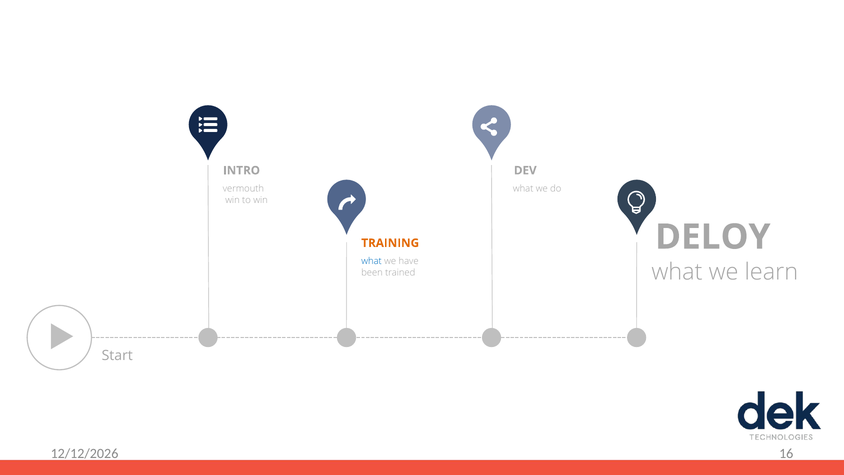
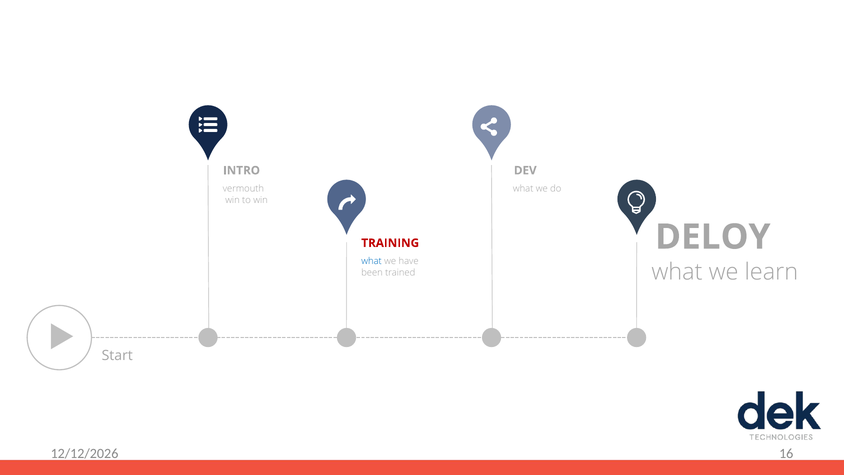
TRAINING colour: orange -> red (390, 243)
